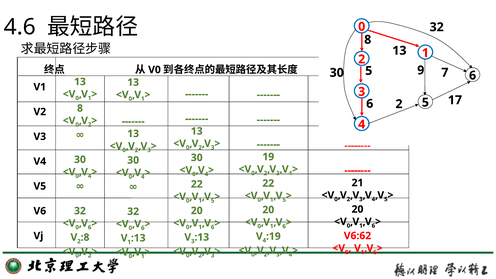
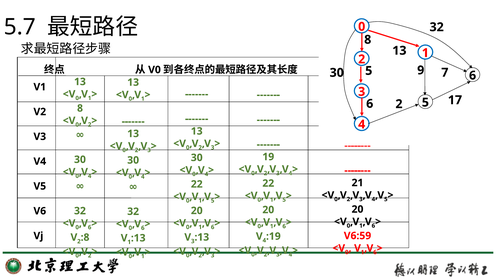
4.6: 4.6 -> 5.7 (20, 27)
V6:62: V6:62 -> V6:59 (358, 236)
